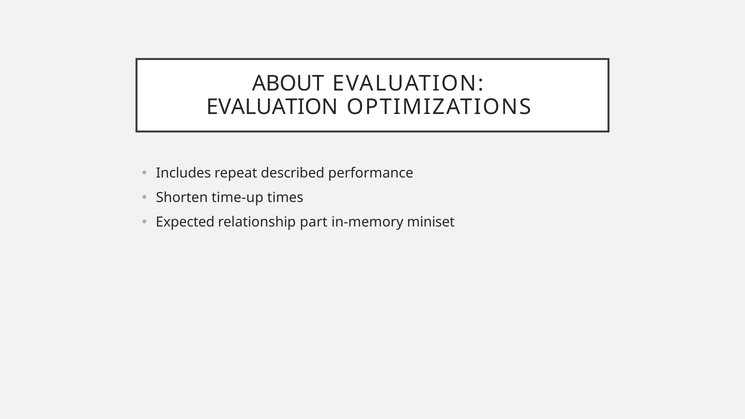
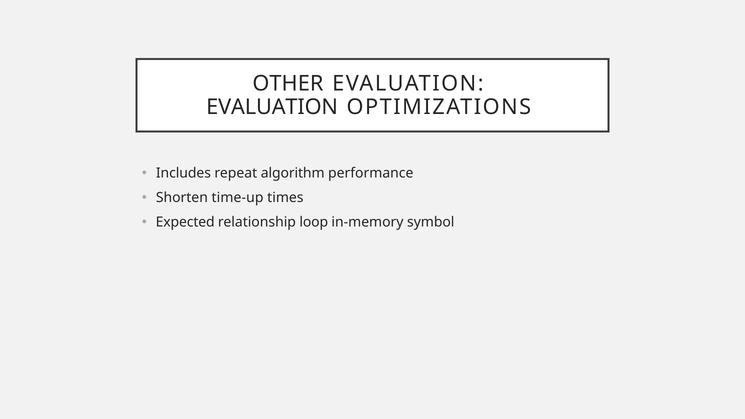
ABOUT: ABOUT -> OTHER (288, 83)
described: described -> algorithm (293, 173)
part: part -> loop (314, 222)
miniset: miniset -> symbol (431, 222)
